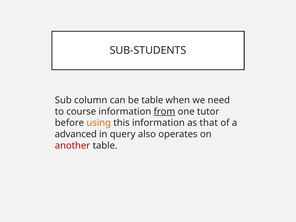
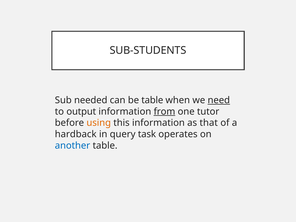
column: column -> needed (91, 100)
need underline: none -> present (219, 100)
course: course -> output (81, 112)
advanced: advanced -> hardback (76, 134)
also: also -> task (147, 134)
another colour: red -> blue (72, 146)
